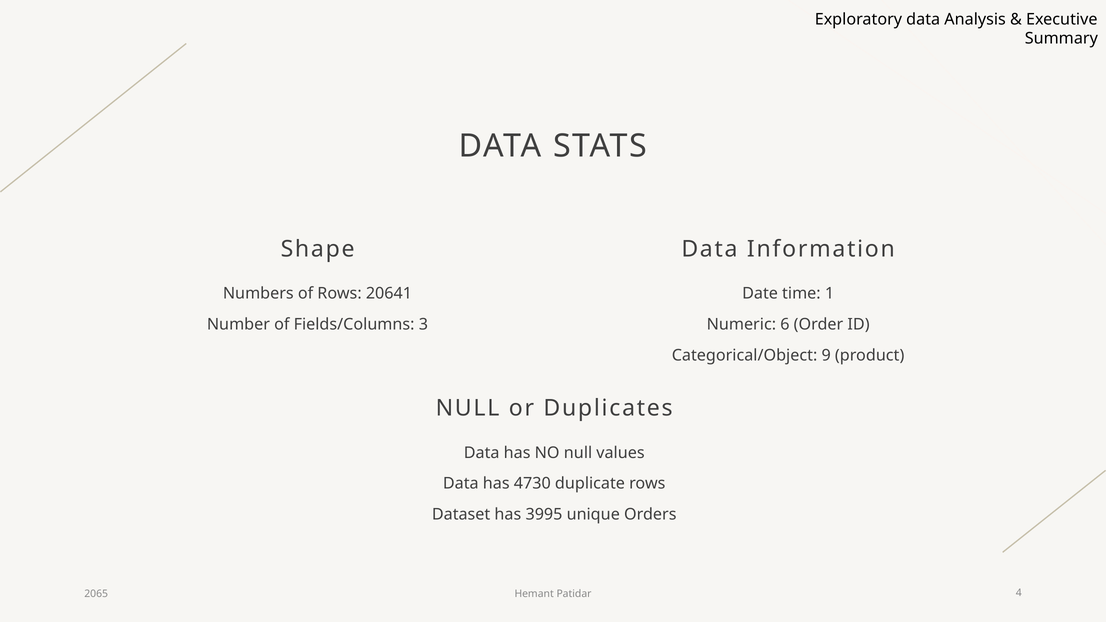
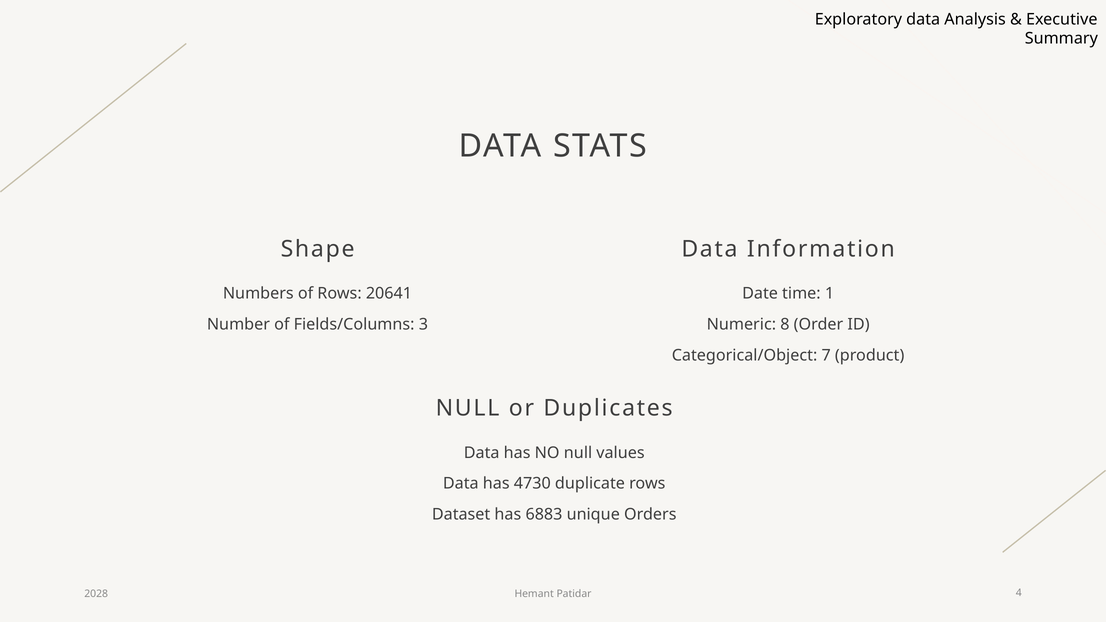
6: 6 -> 8 (785, 324)
9: 9 -> 7 (826, 355)
3995: 3995 -> 6883 (544, 515)
2065: 2065 -> 2028 (96, 594)
